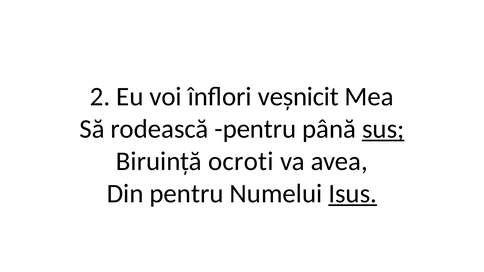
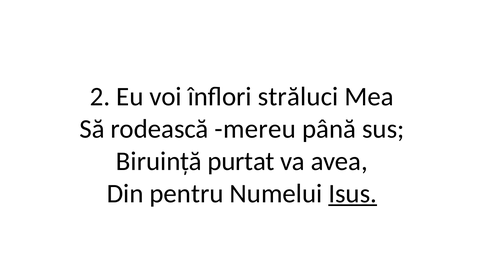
veșnicit: veșnicit -> străluci (298, 97)
rodească pentru: pentru -> mereu (255, 129)
sus underline: present -> none (383, 129)
ocroti: ocroti -> purtat (241, 161)
